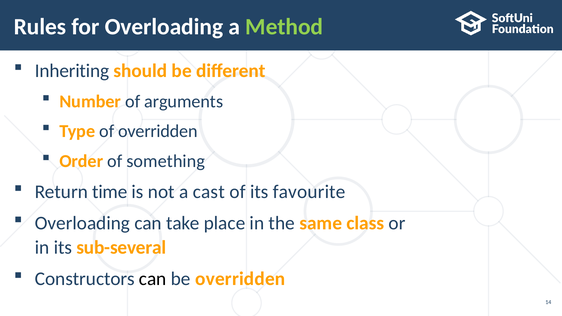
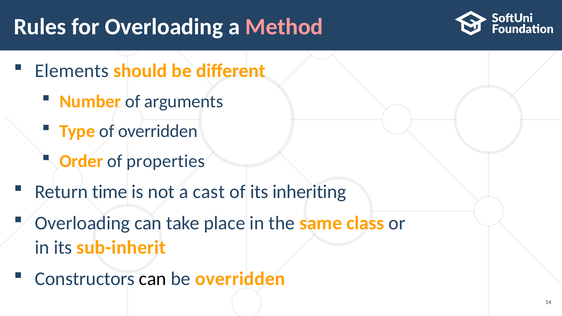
Method colour: light green -> pink (284, 27)
Inheriting: Inheriting -> Elements (72, 71)
something: something -> properties (166, 161)
favourite: favourite -> inheriting (309, 192)
sub-several: sub-several -> sub-inherit (121, 248)
